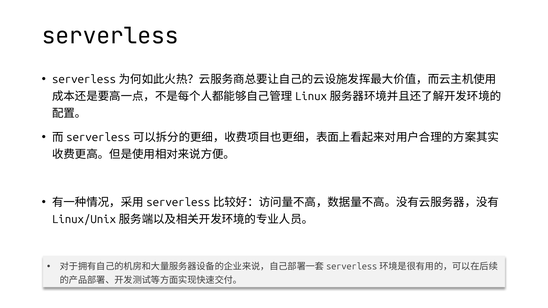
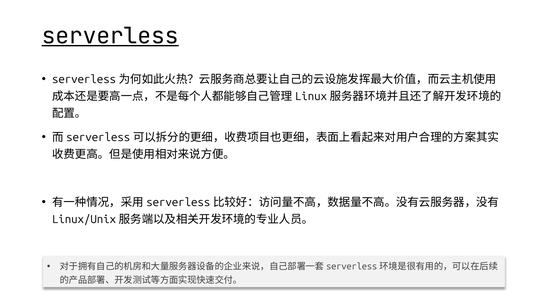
serverless underline: none -> present (110, 36)
